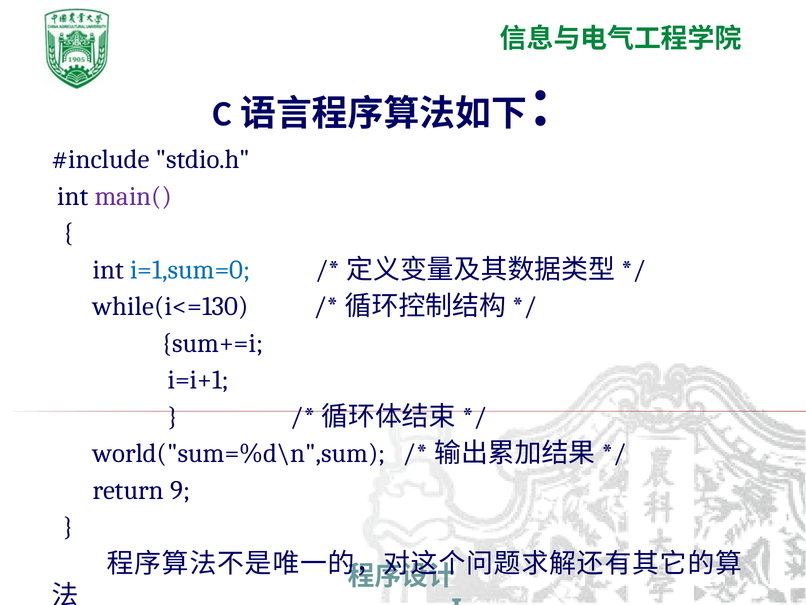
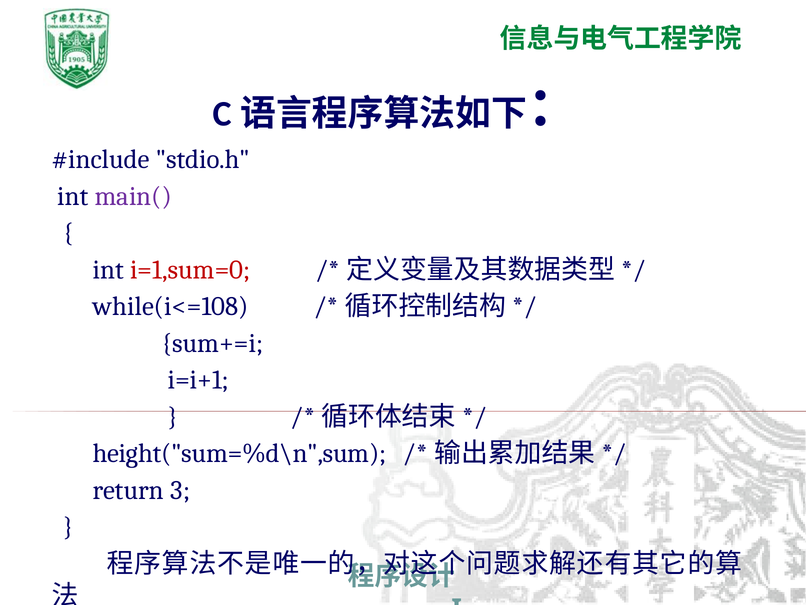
i=1,sum=0 colour: blue -> red (190, 269)
while(i<=130: while(i<=130 -> while(i<=108 (171, 306)
world("sum=%d\n",sum: world("sum=%d\n",sum -> height("sum=%d\n",sum (239, 453)
9: 9 -> 3 (180, 490)
